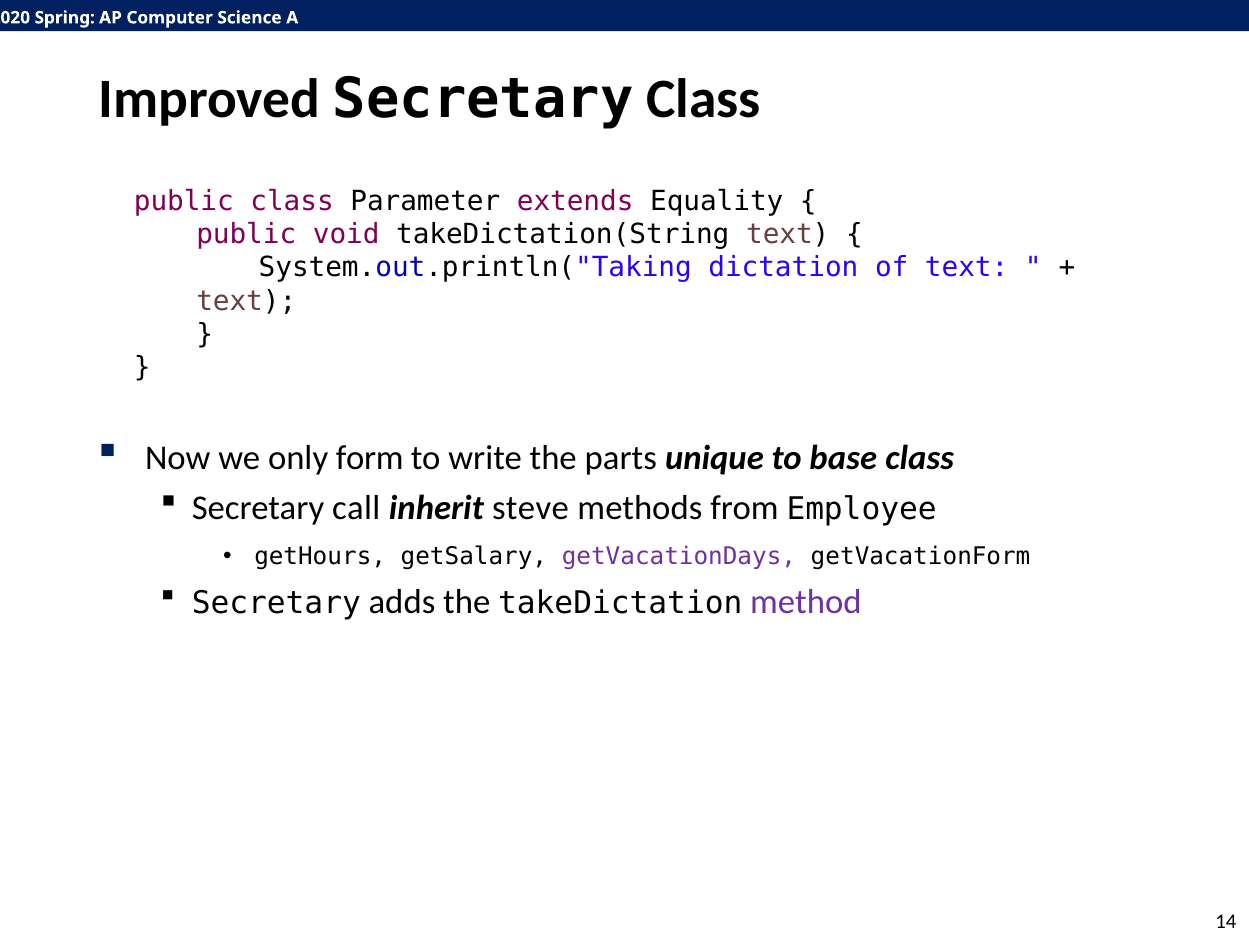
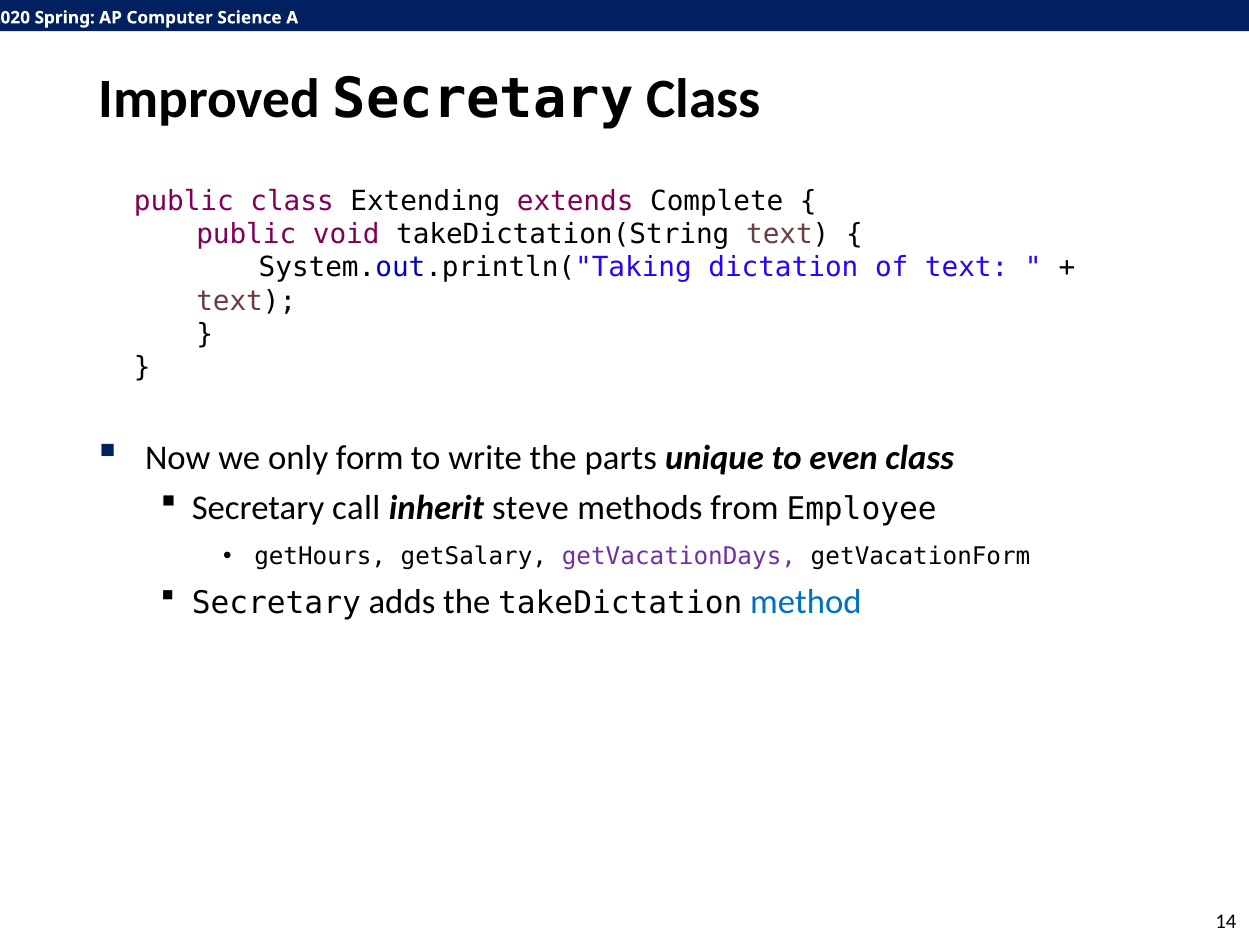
Parameter: Parameter -> Extending (425, 201)
Equality: Equality -> Complete (717, 201)
base: base -> even (844, 458)
method colour: purple -> blue (806, 602)
